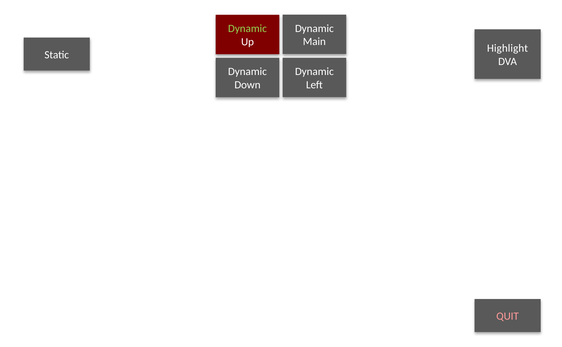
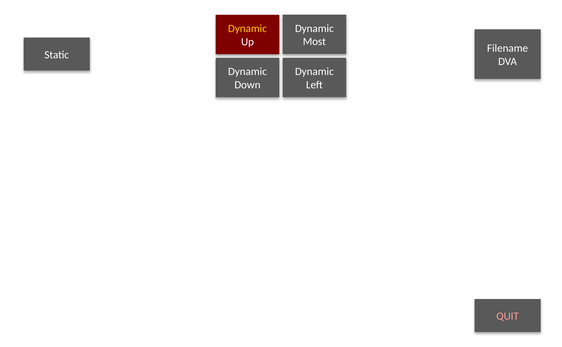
Dynamic colour: light green -> yellow (247, 29)
Main: Main -> Most (314, 42)
Highlight: Highlight -> Filename (508, 48)
